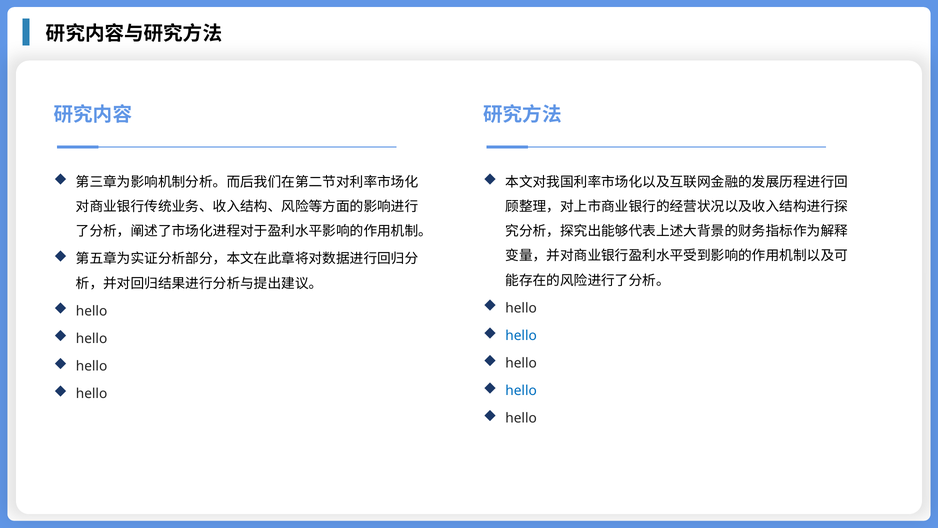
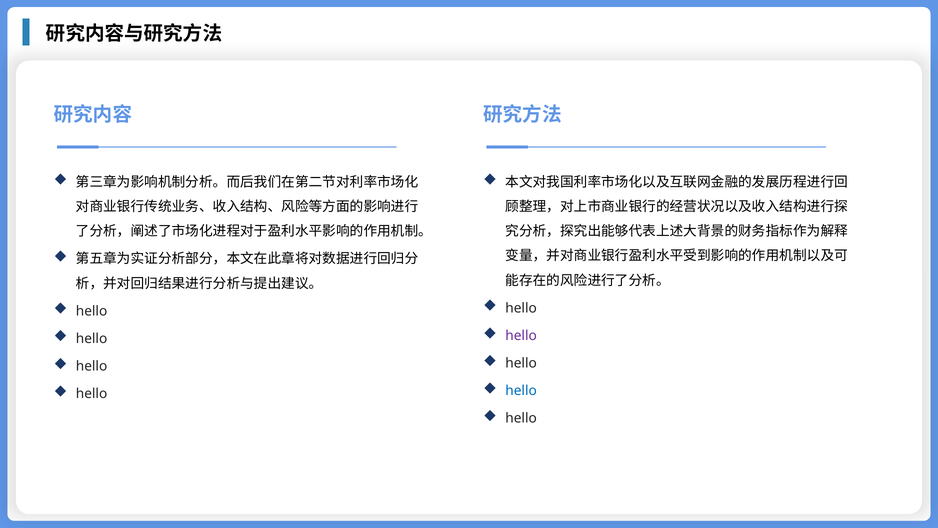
hello colour: blue -> purple (521, 335)
